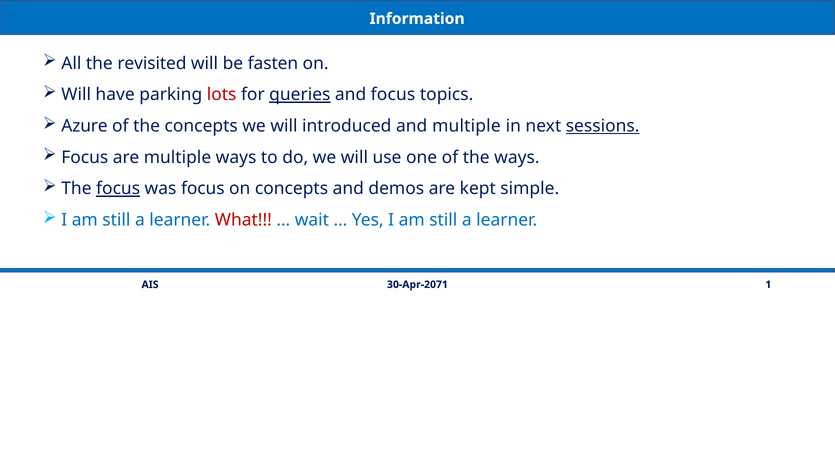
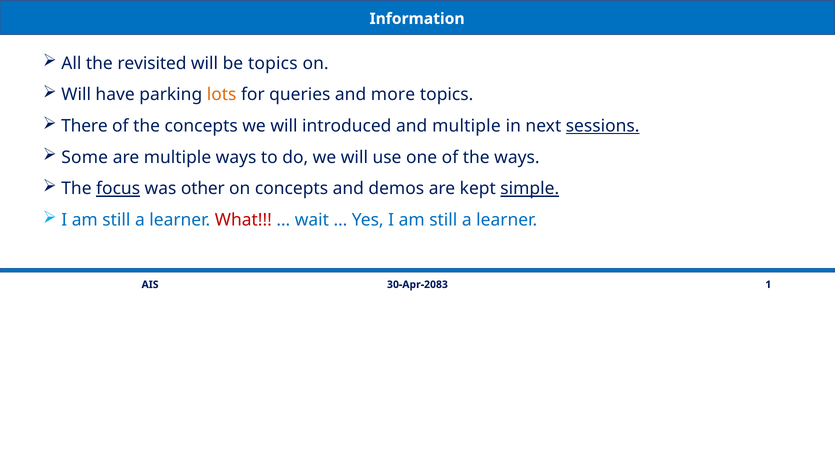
be fasten: fasten -> topics (273, 63)
lots colour: red -> orange (222, 95)
queries underline: present -> none (300, 95)
and focus: focus -> more (393, 95)
Azure: Azure -> There (85, 126)
Focus: Focus -> Some (85, 157)
was focus: focus -> other (203, 189)
simple underline: none -> present (530, 189)
30-Apr-2071: 30-Apr-2071 -> 30-Apr-2083 (417, 284)
